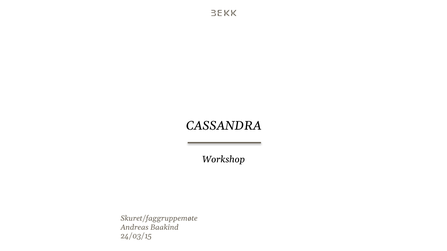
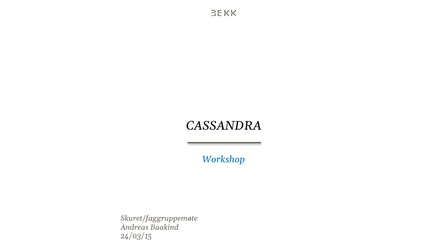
Workshop colour: black -> blue (224, 160)
